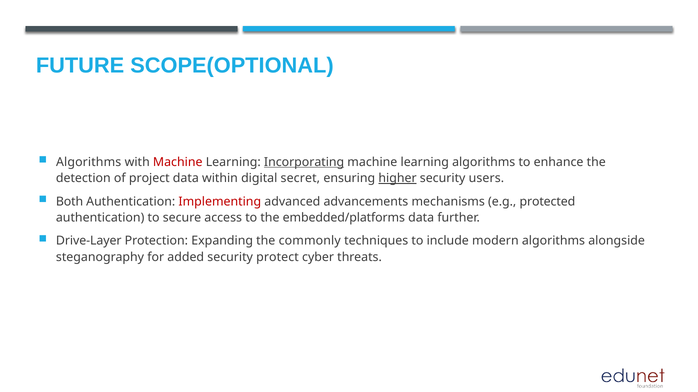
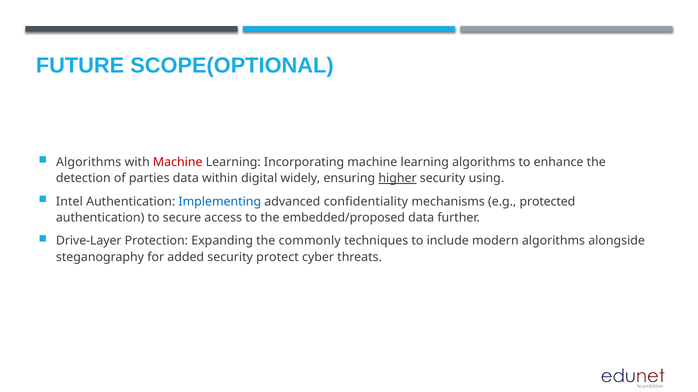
Incorporating underline: present -> none (304, 162)
project: project -> parties (149, 179)
secret: secret -> widely (300, 179)
users: users -> using (486, 179)
Both: Both -> Intel (69, 202)
Implementing colour: red -> blue (220, 202)
advancements: advancements -> confidentiality (366, 202)
embedded/platforms: embedded/platforms -> embedded/proposed (344, 218)
